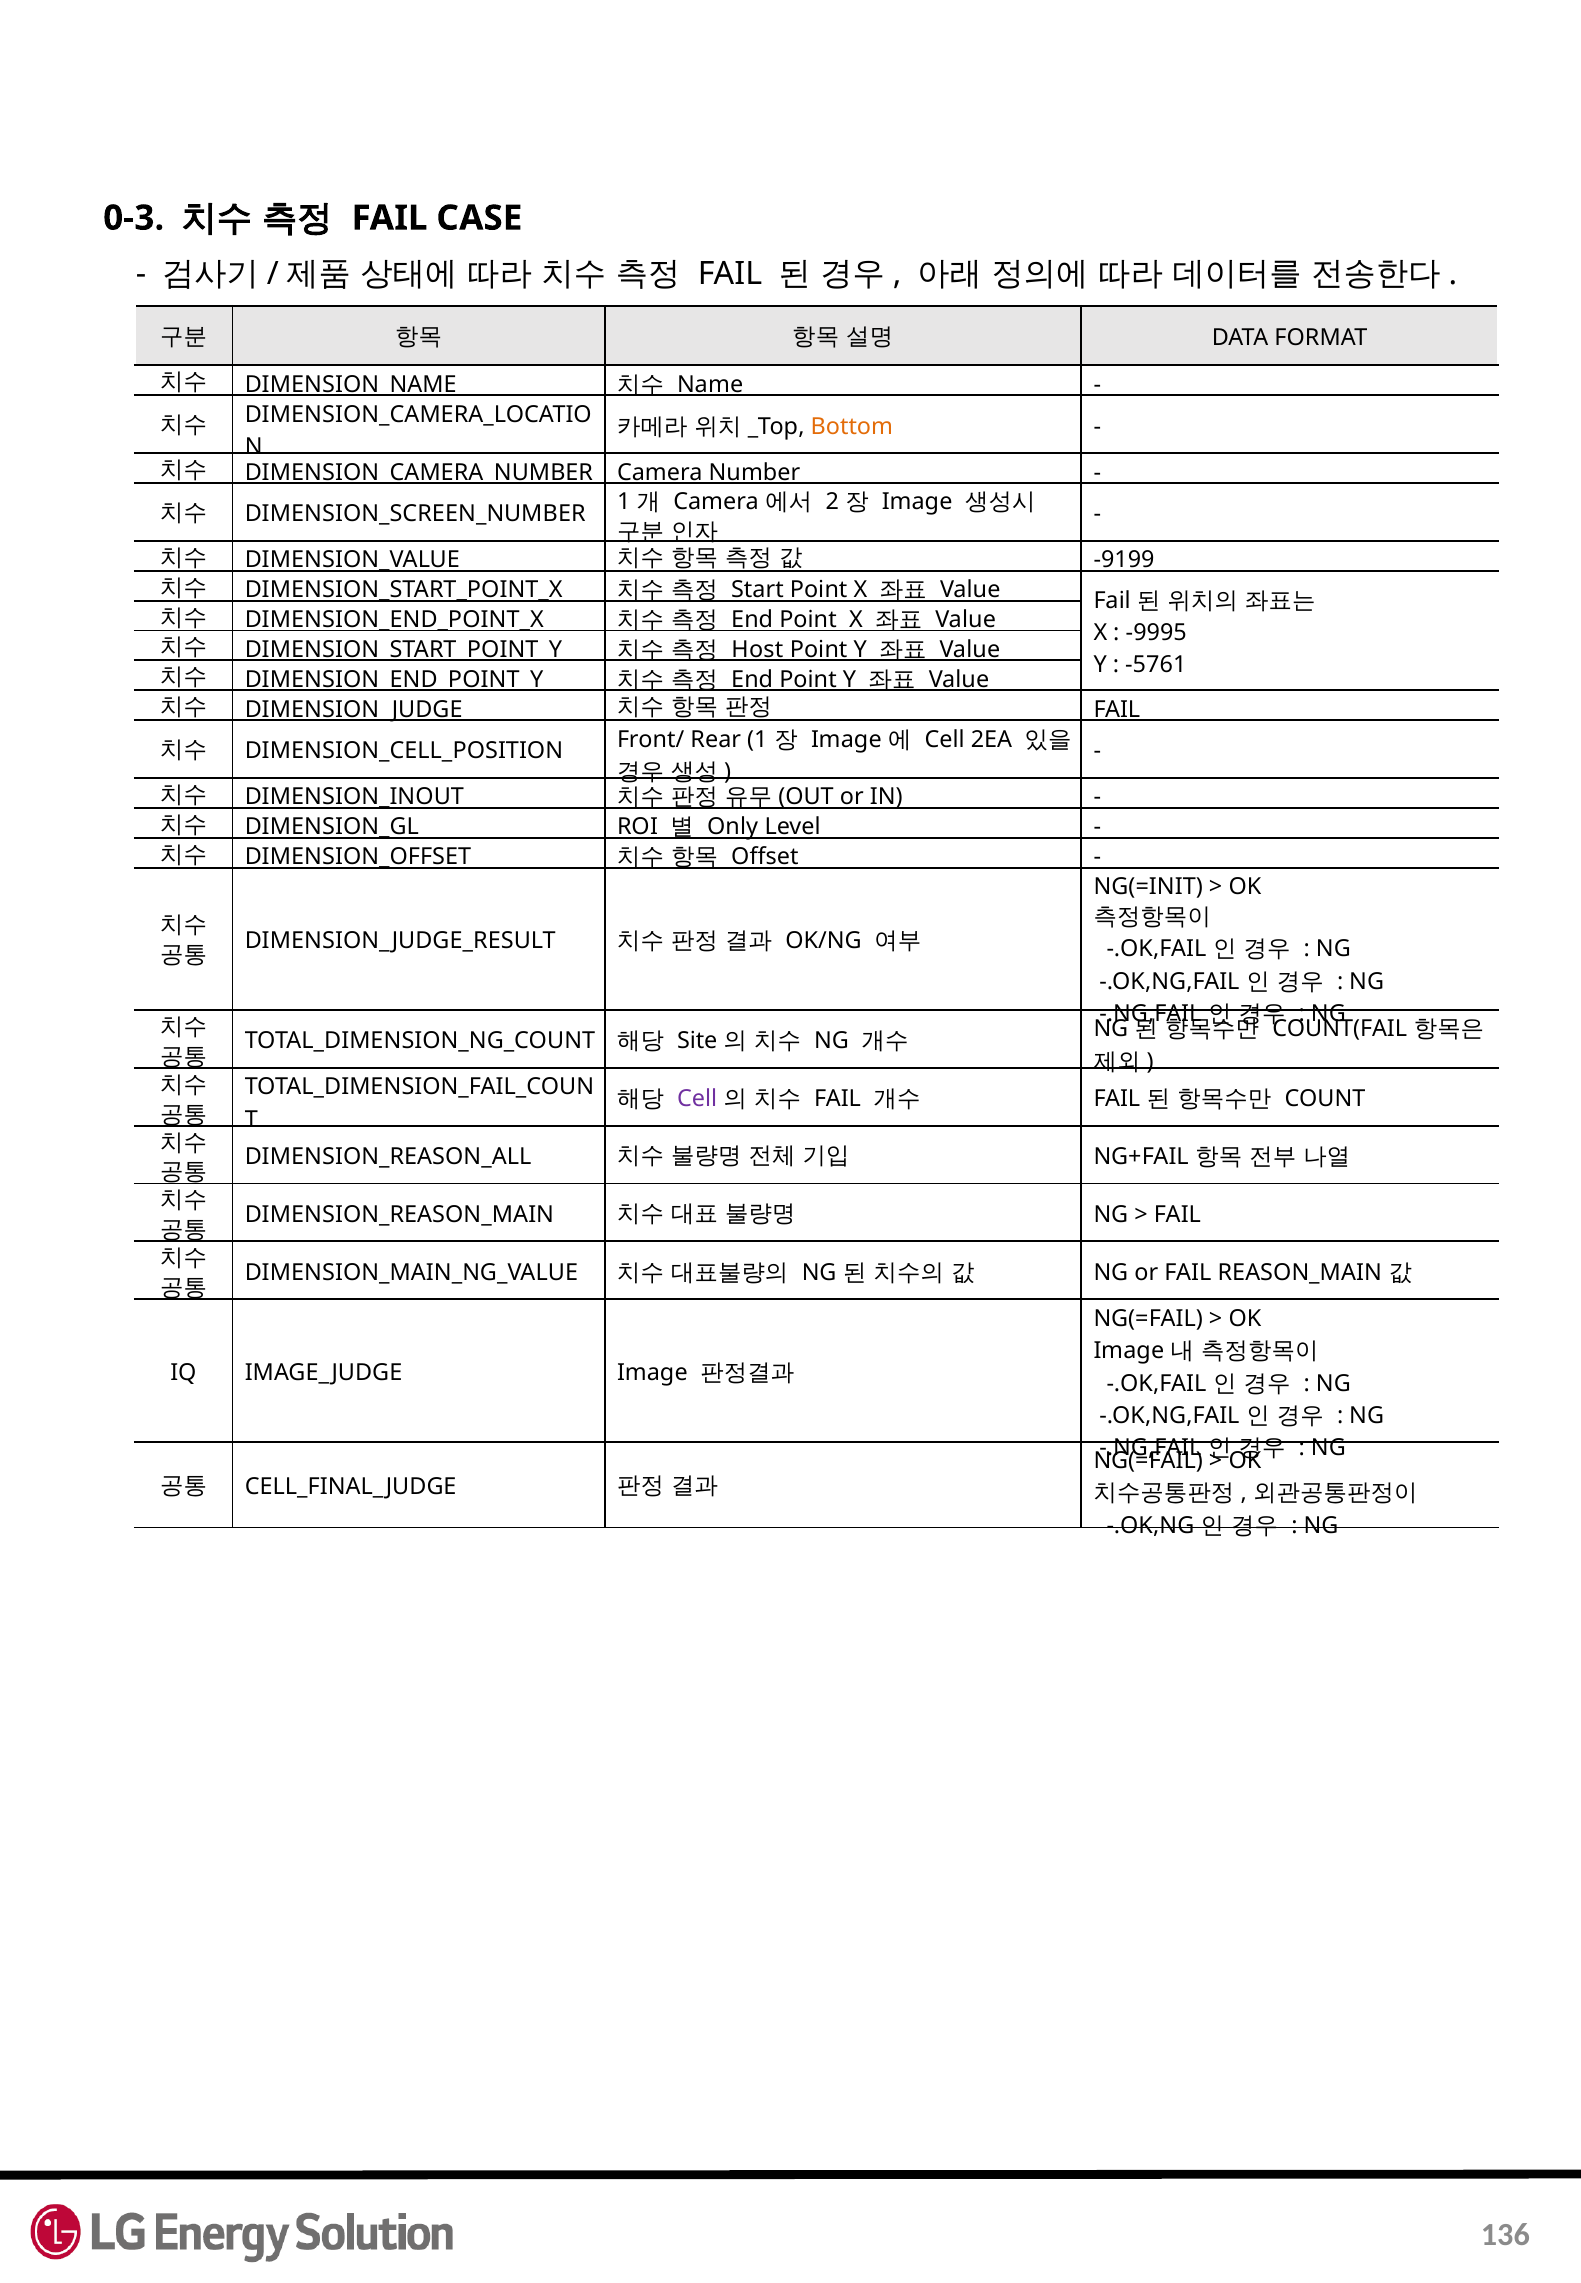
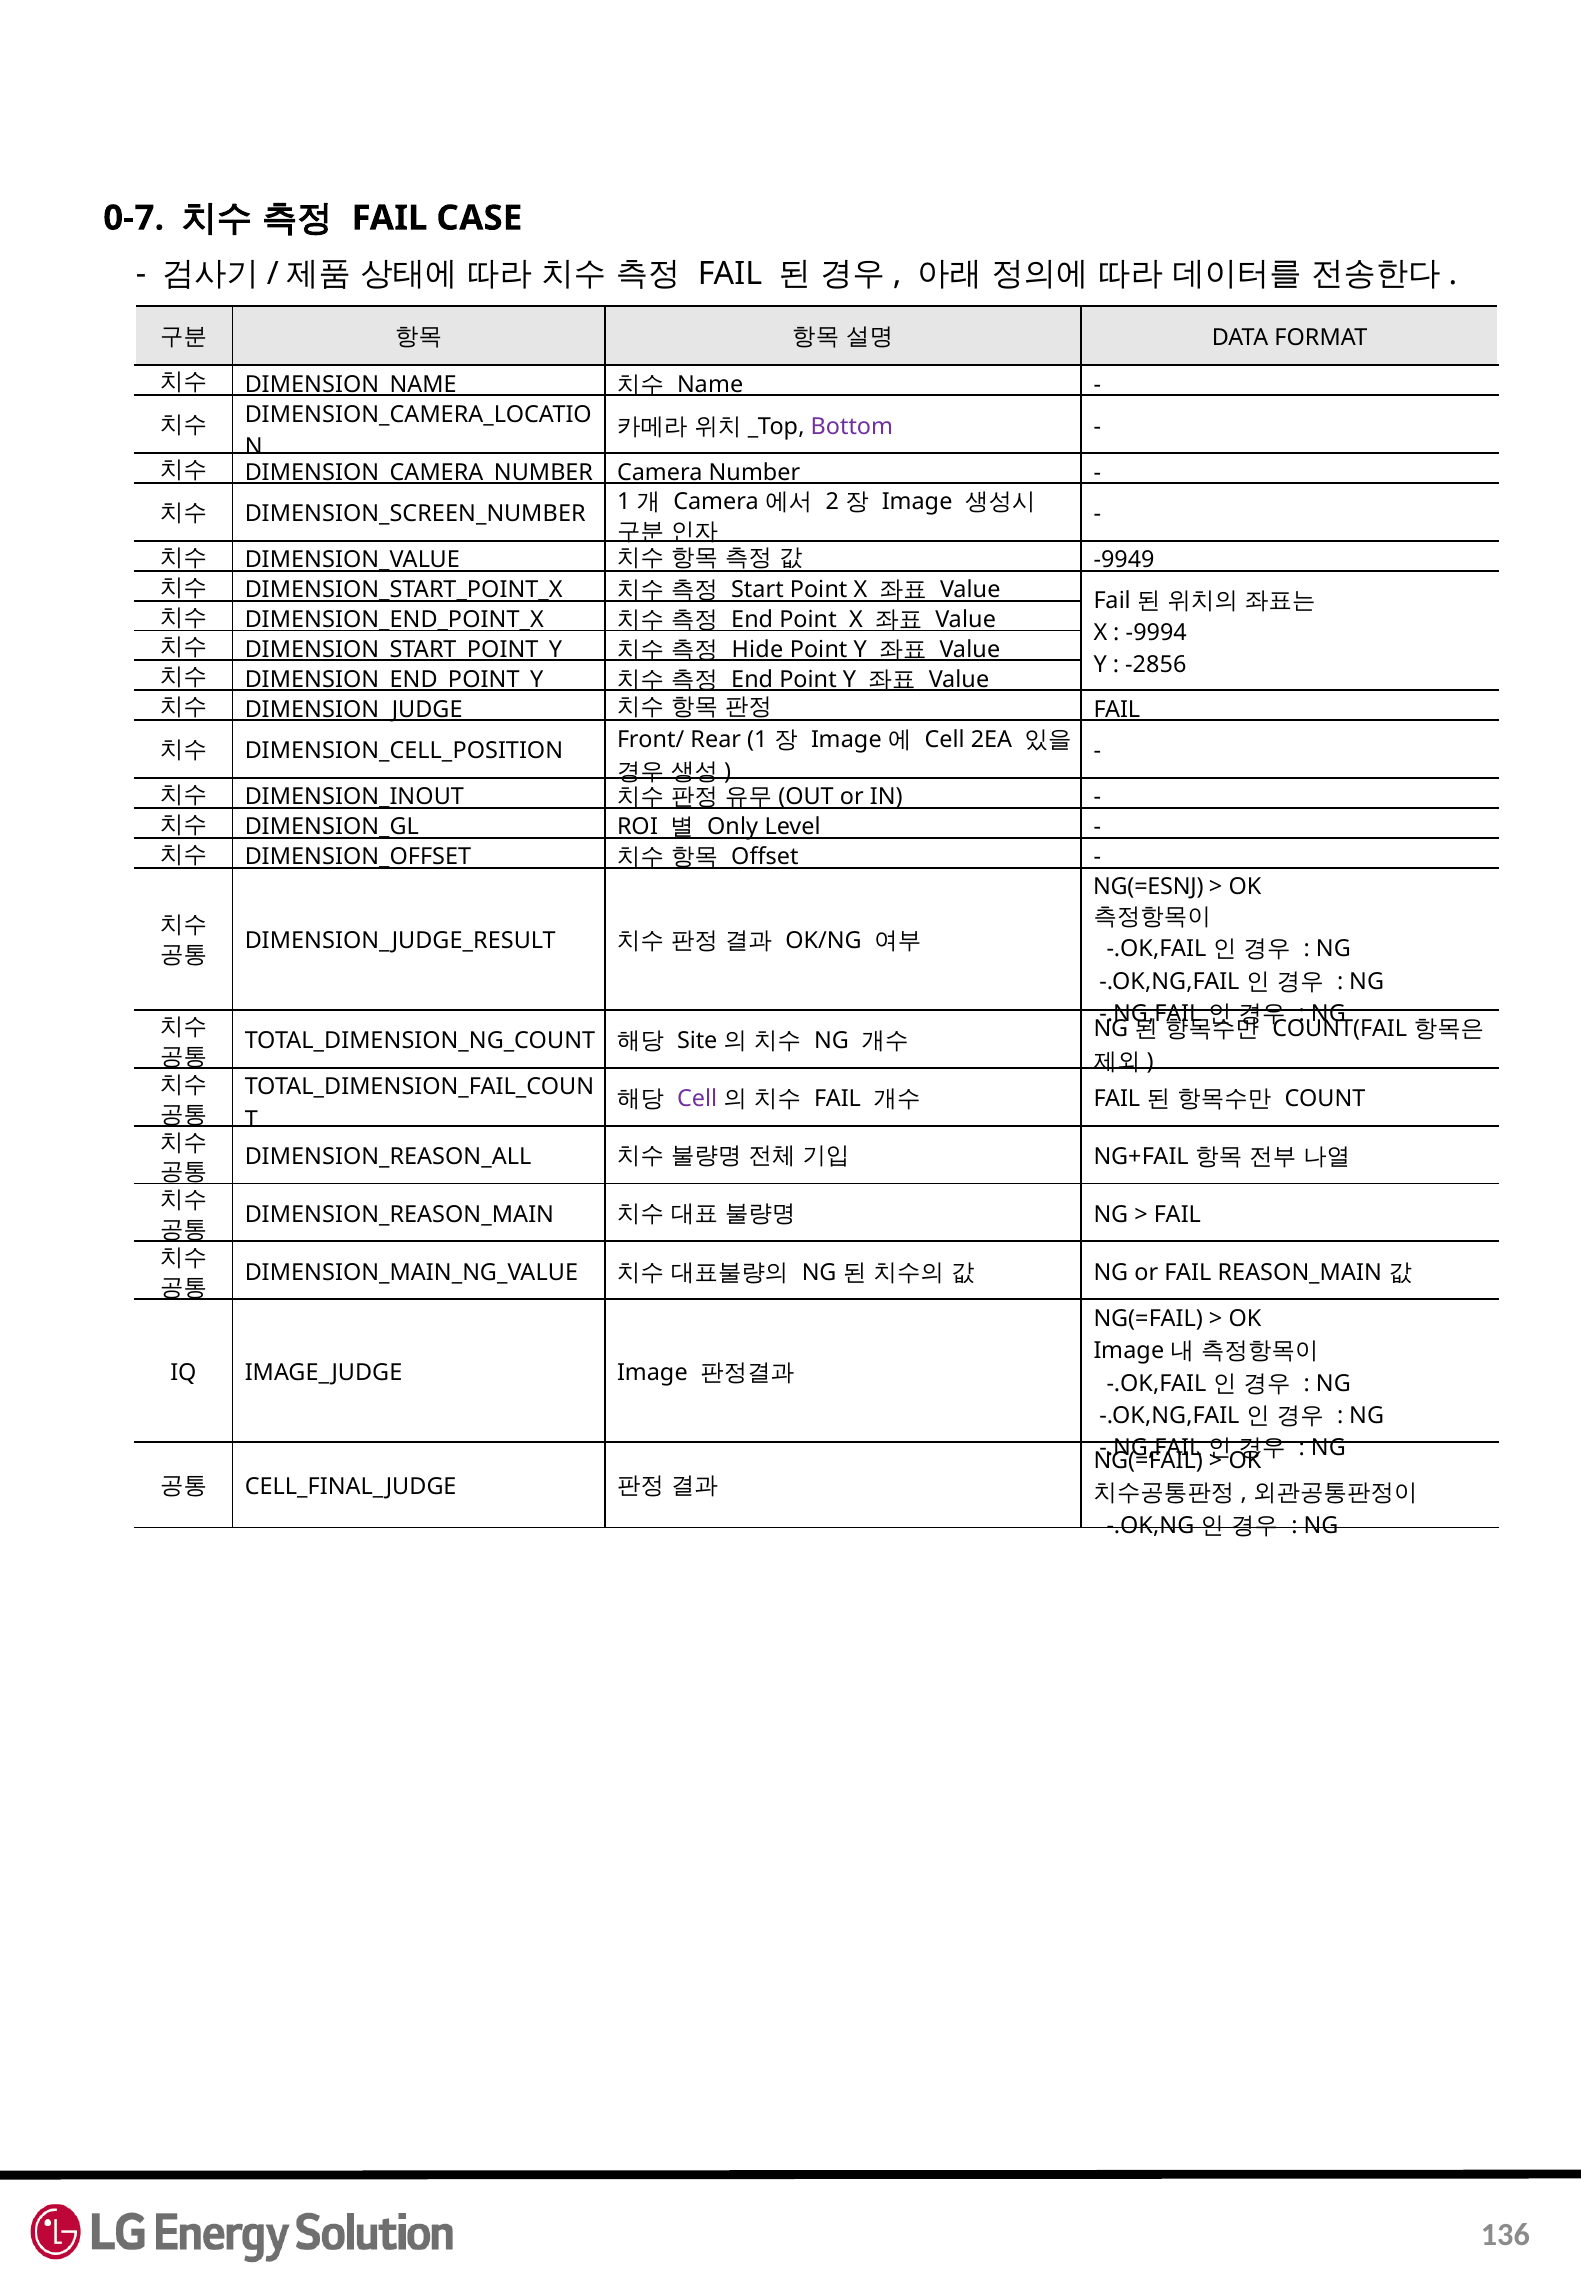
0-3: 0-3 -> 0-7 (134, 218)
Bottom colour: orange -> purple (852, 426)
-9199: -9199 -> -9949 (1124, 560)
-9995: -9995 -> -9994 (1156, 633)
Host: Host -> Hide (757, 650)
-5761: -5761 -> -2856 (1156, 665)
NG(=INIT: NG(=INIT -> NG(=ESNJ (1148, 887)
